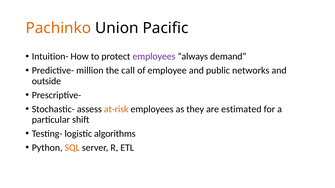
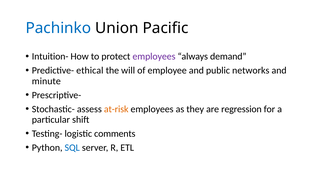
Pachinko colour: orange -> blue (58, 28)
million: million -> ethical (90, 71)
call: call -> will (128, 71)
outside: outside -> minute (46, 81)
estimated: estimated -> regression (241, 109)
algorithms: algorithms -> comments (115, 134)
SQL colour: orange -> blue (72, 148)
